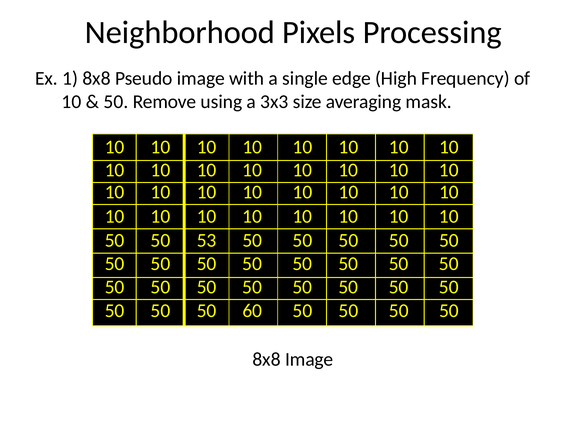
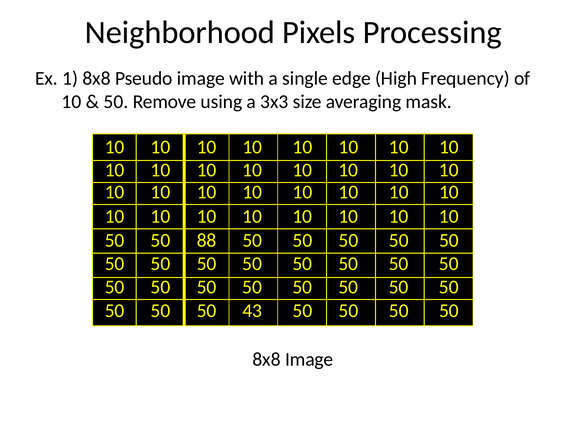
53: 53 -> 88 (207, 241)
60: 60 -> 43 (252, 311)
